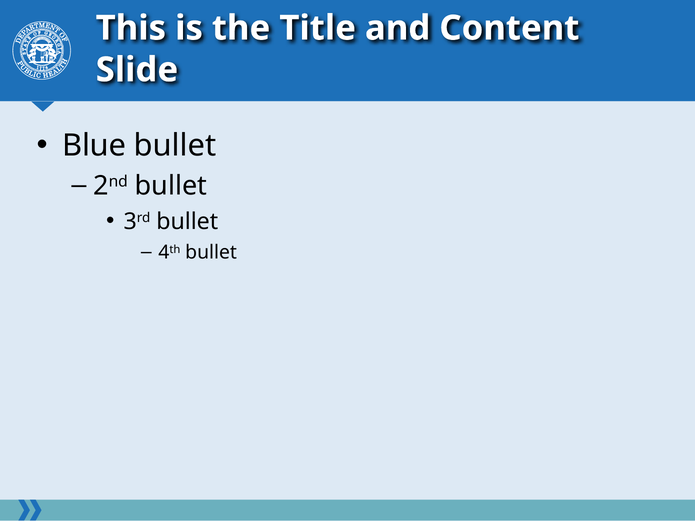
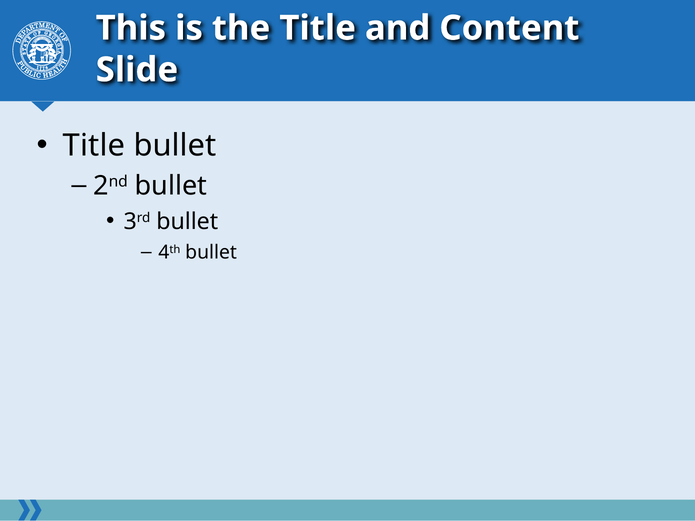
Blue: Blue -> Title (94, 146)
